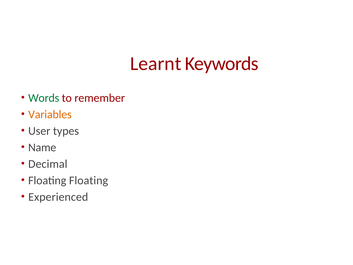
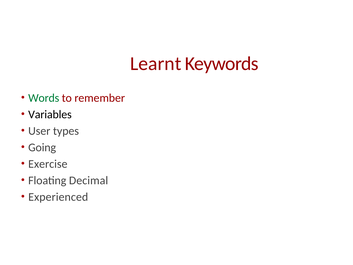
Variables colour: orange -> black (50, 114)
Name: Name -> Going (42, 147)
Decimal: Decimal -> Exercise (48, 164)
Floating Floating: Floating -> Decimal (89, 180)
